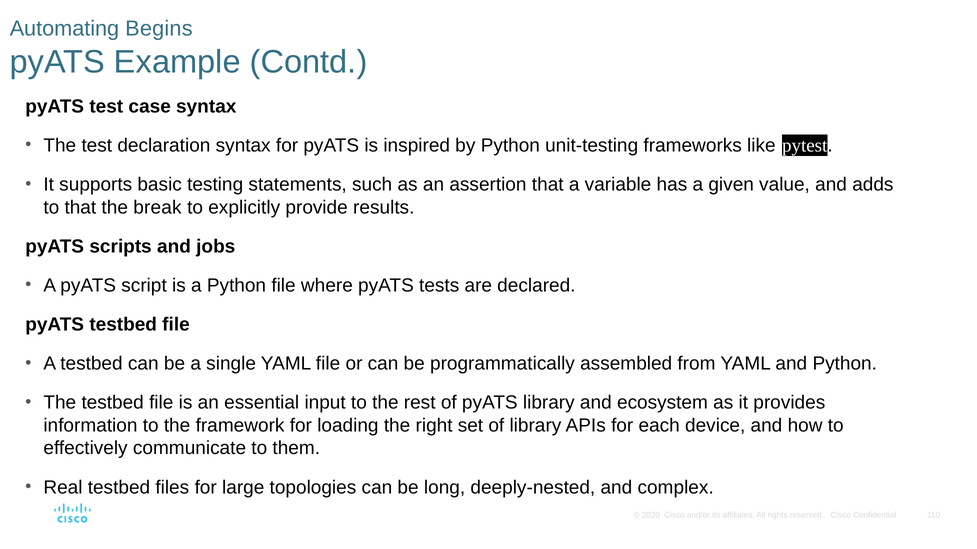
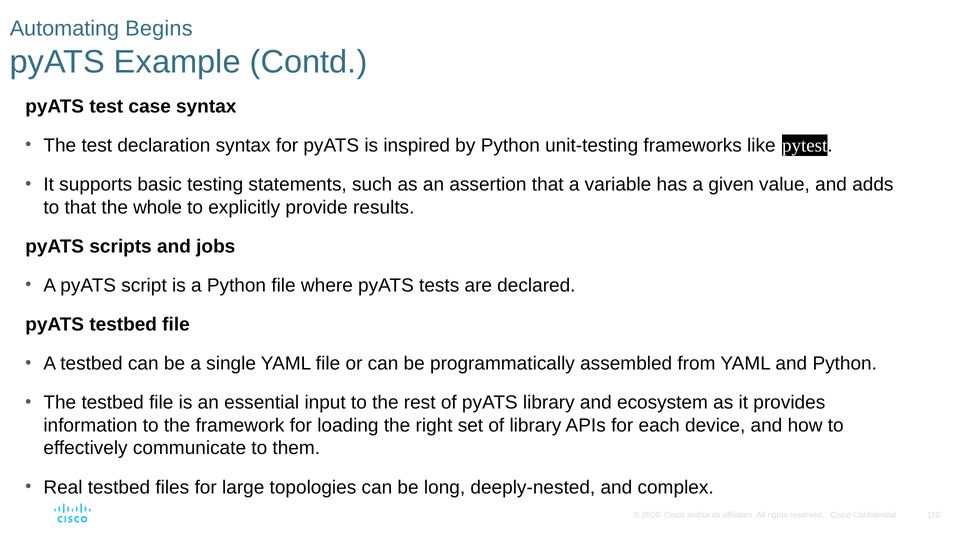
break: break -> whole (158, 207)
